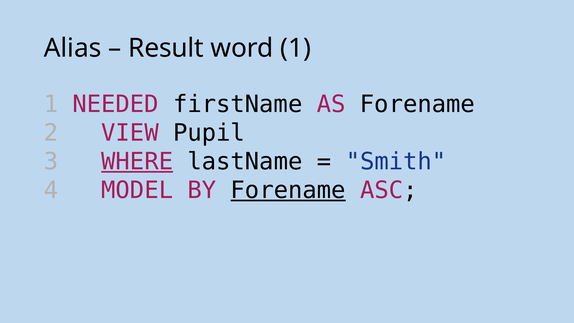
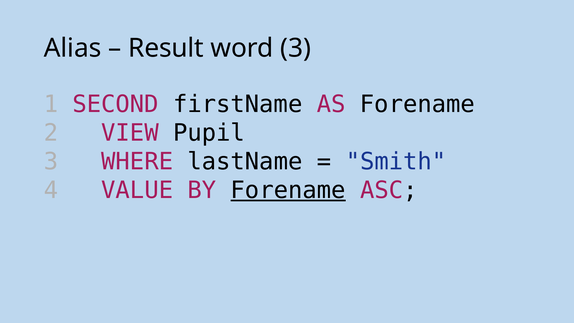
word 1: 1 -> 3 (296, 48)
NEEDED: NEEDED -> SECOND (116, 104)
WHERE underline: present -> none (137, 161)
MODEL: MODEL -> VALUE (137, 190)
